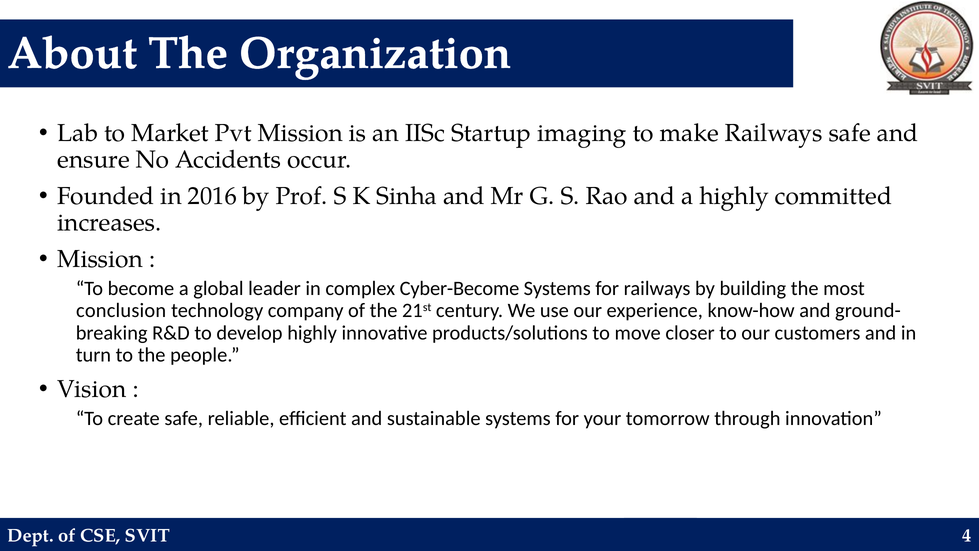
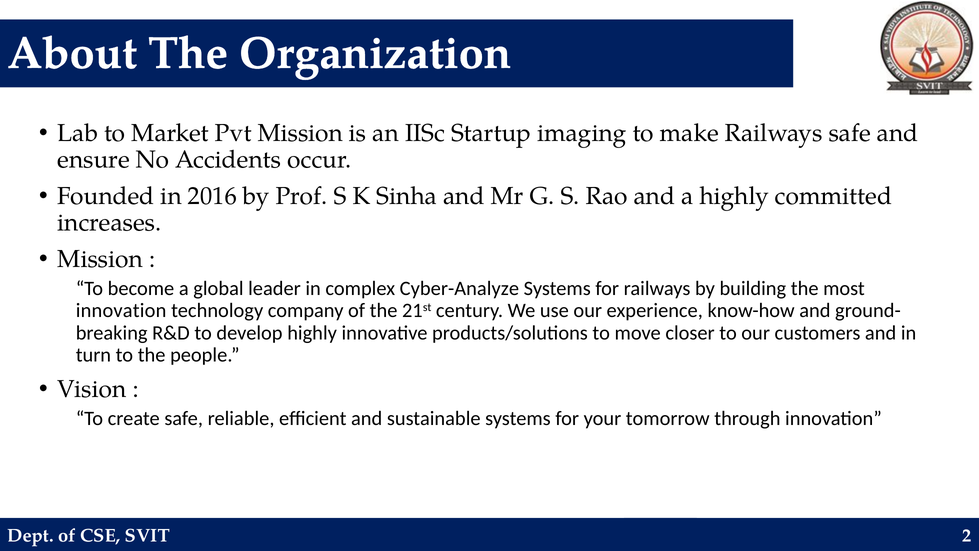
Cyber-Become: Cyber-Become -> Cyber-Analyze (459, 289)
conclusion: conclusion -> innovation (121, 311)
4: 4 -> 2 (967, 535)
